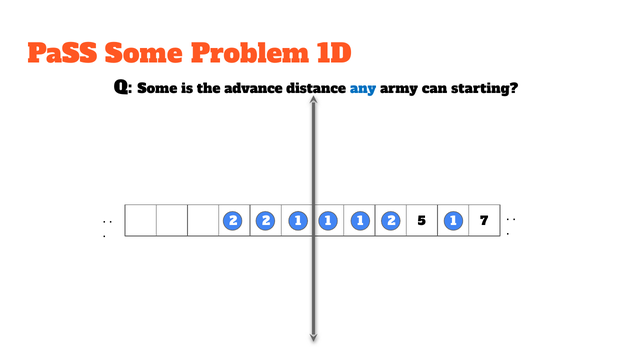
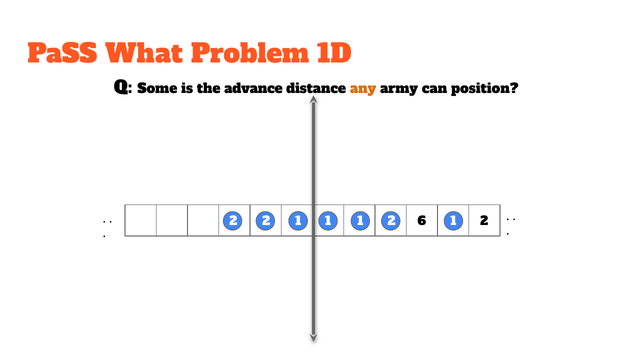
PaSS Some: Some -> What (144, 54)
any colour: blue -> orange (363, 89)
starting: starting -> position (485, 89)
5: 5 -> 6 (422, 221)
7: 7 -> 2 (484, 221)
